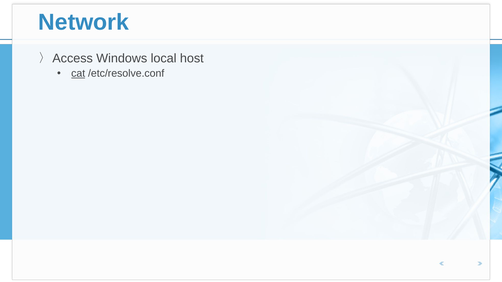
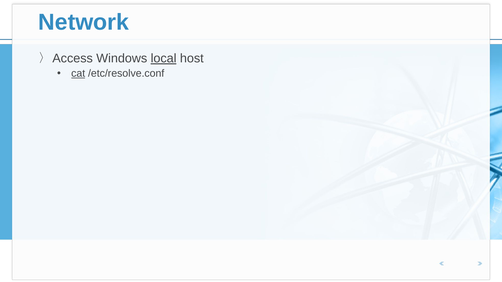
local underline: none -> present (164, 58)
